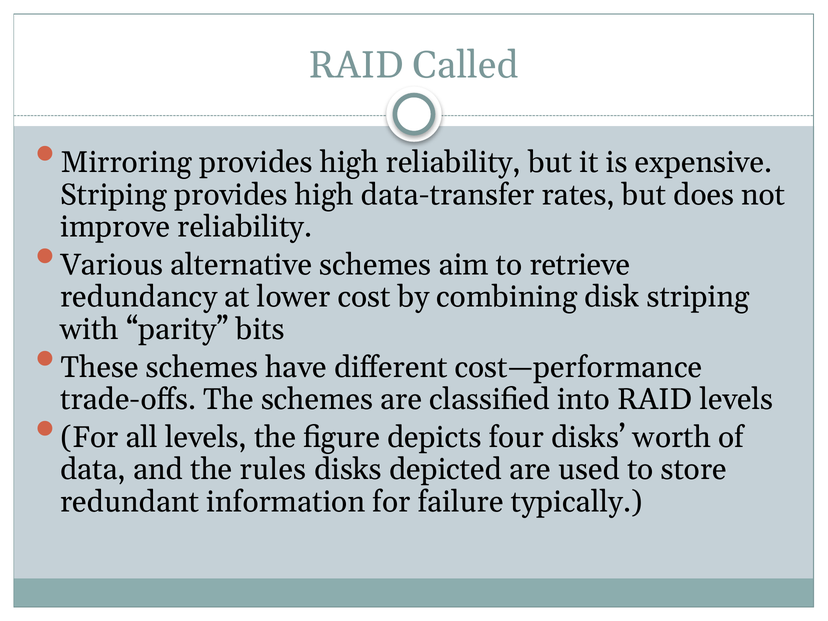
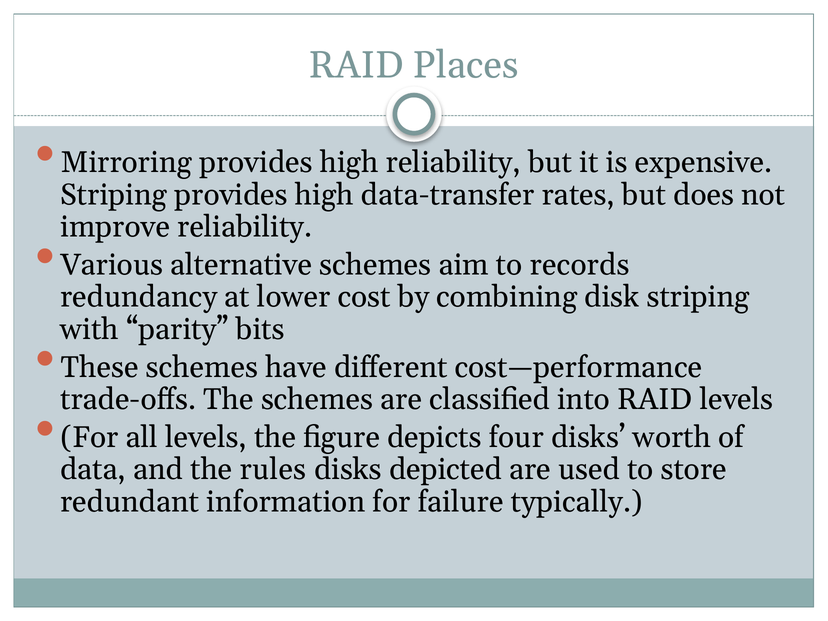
Called: Called -> Places (466, 65)
retrieve: retrieve -> records (580, 265)
